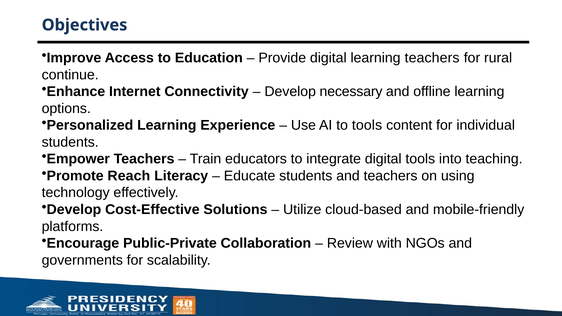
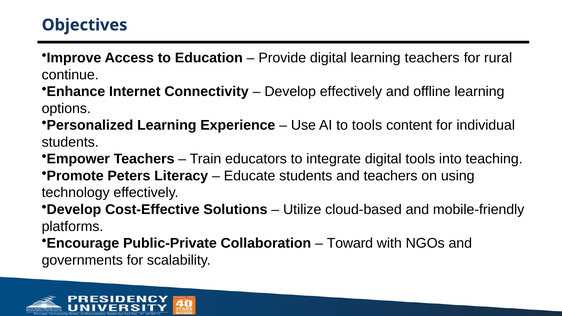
Develop necessary: necessary -> effectively (351, 92)
Reach: Reach -> Peters (129, 176)
Review: Review -> Toward (350, 243)
